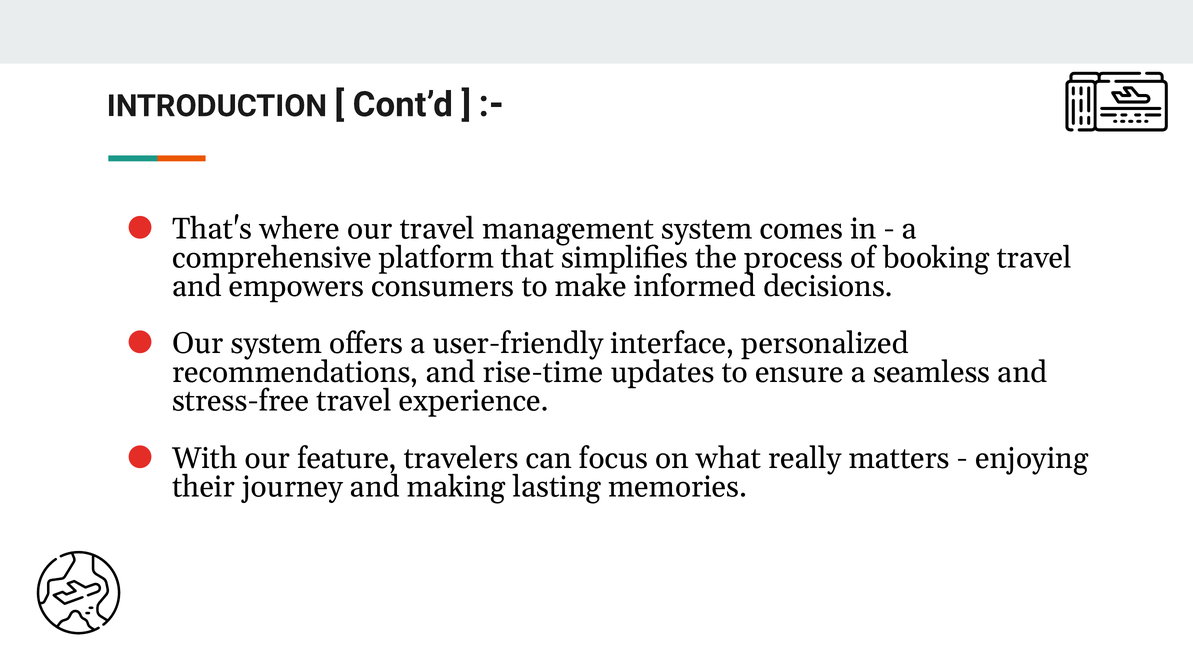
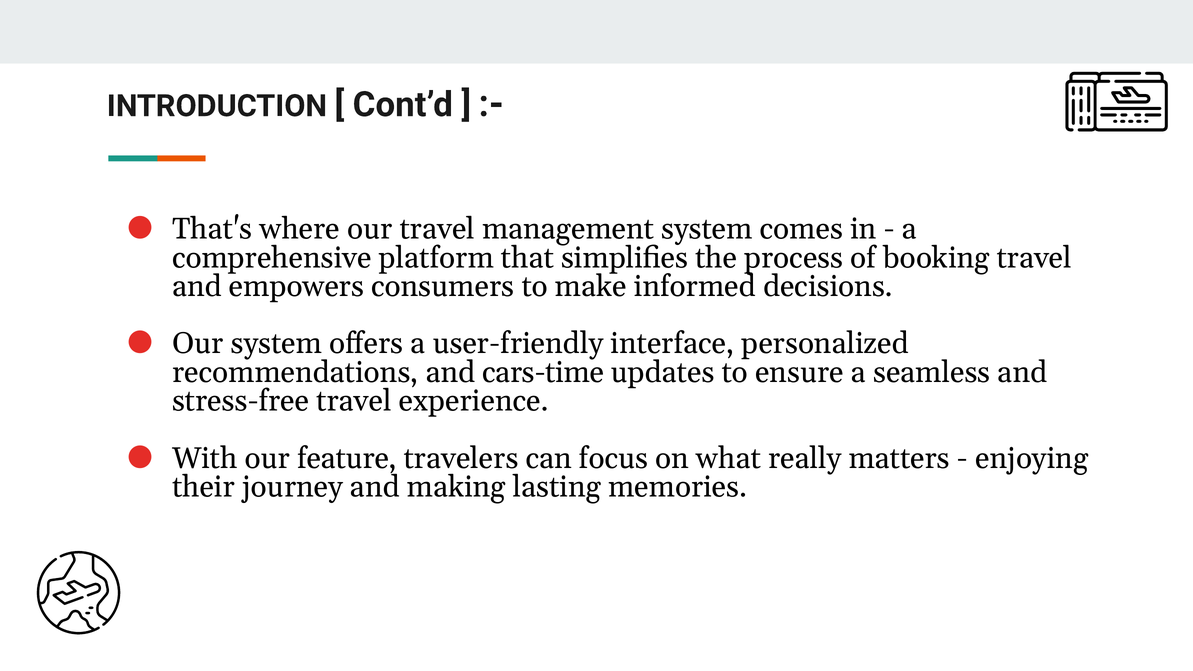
rise-time: rise-time -> cars-time (543, 372)
